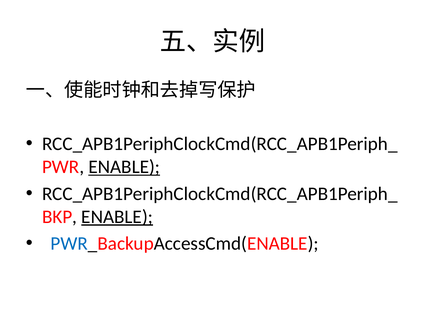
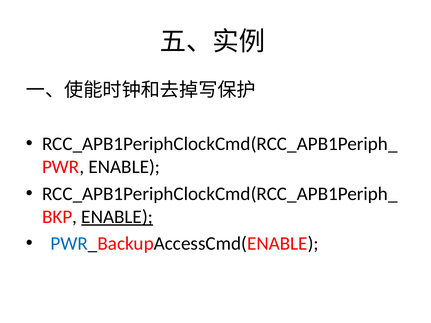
ENABLE underline: present -> none (124, 167)
